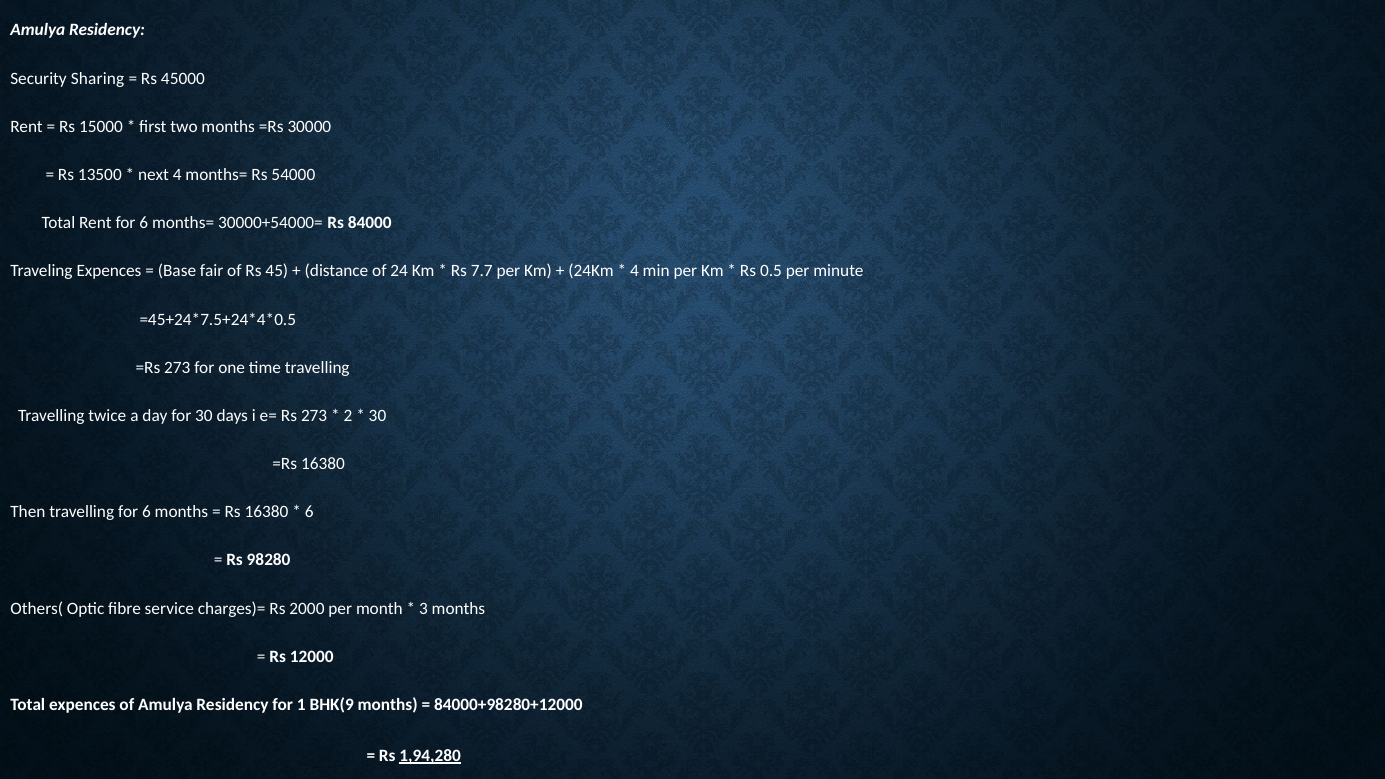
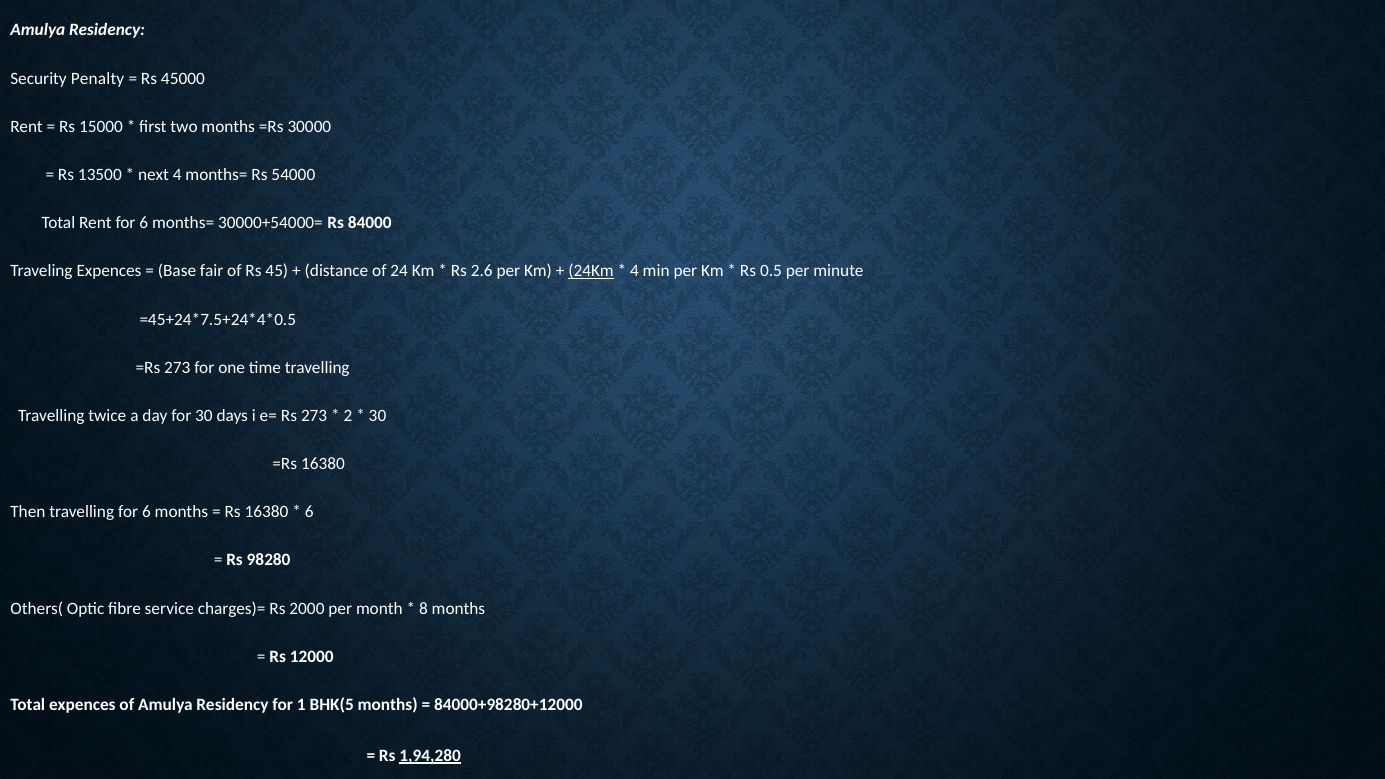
Sharing: Sharing -> Penalty (98, 78)
7.7: 7.7 -> 2.6 (482, 271)
24Km underline: none -> present (591, 271)
3: 3 -> 8 (423, 608)
BHK(9: BHK(9 -> BHK(5 (332, 705)
